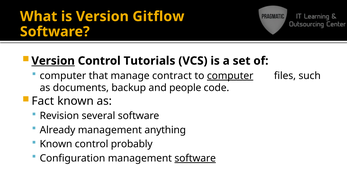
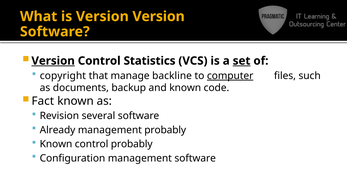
Version Gitflow: Gitflow -> Version (159, 16)
Tutorials: Tutorials -> Statistics (150, 61)
set underline: none -> present (242, 61)
computer: computer -> copyright (63, 76)
contract: contract -> backline (172, 76)
and people: people -> known (185, 88)
management anything: anything -> probably (165, 130)
software underline: present -> none (195, 158)
